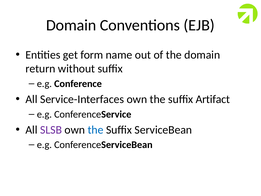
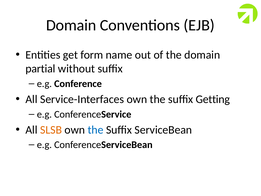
return: return -> partial (40, 69)
Artifact: Artifact -> Getting (213, 99)
SLSB colour: purple -> orange (51, 130)
